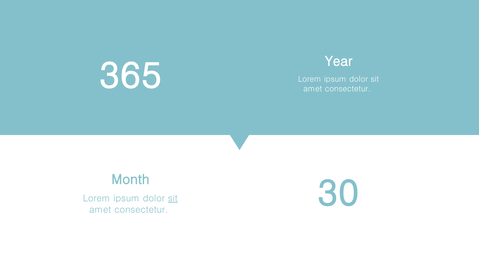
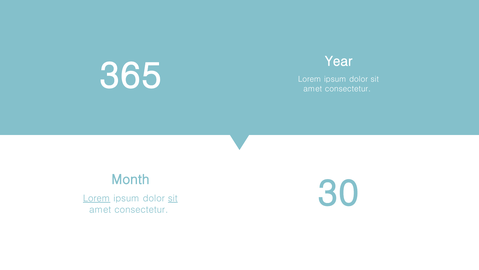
Lorem underline: none -> present (97, 198)
